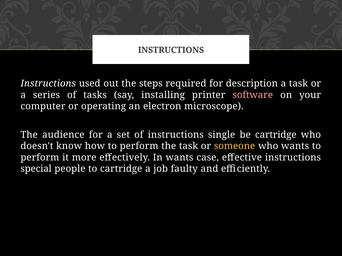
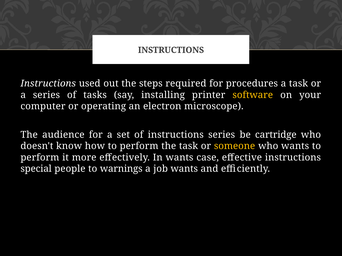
description: description -> procedures (252, 84)
software colour: pink -> yellow (253, 95)
instructions single: single -> series (222, 135)
to cartridge: cartridge -> warnings (121, 169)
job faulty: faulty -> wants (184, 169)
